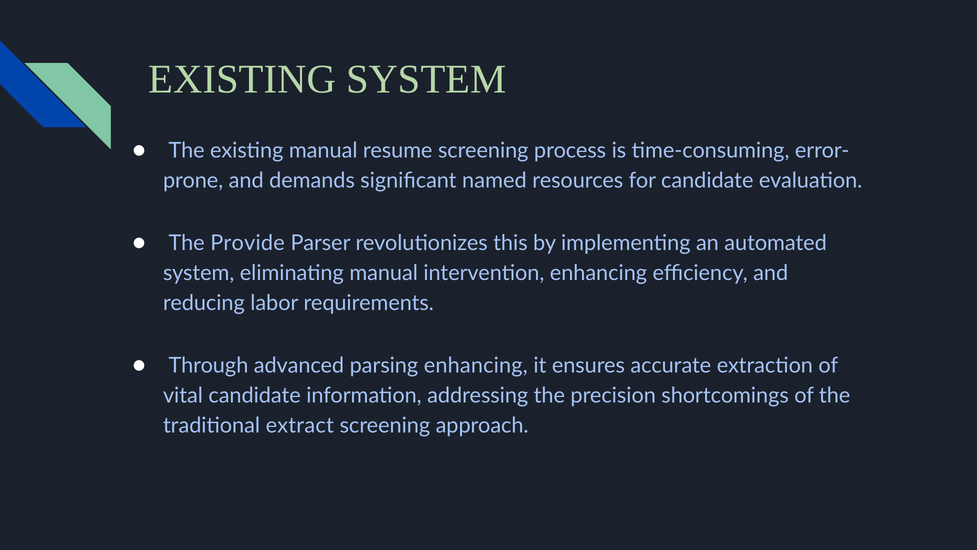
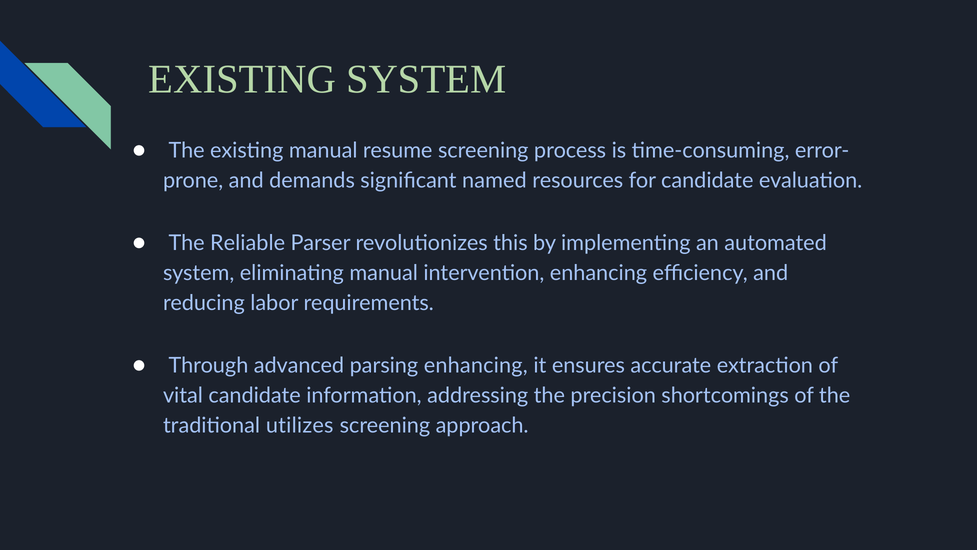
Provide: Provide -> Reliable (248, 243)
extract: extract -> utilizes (300, 425)
